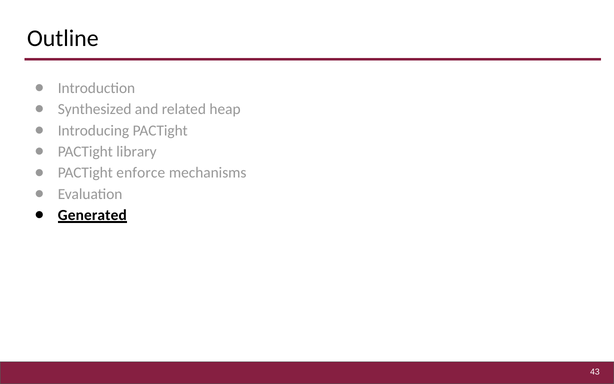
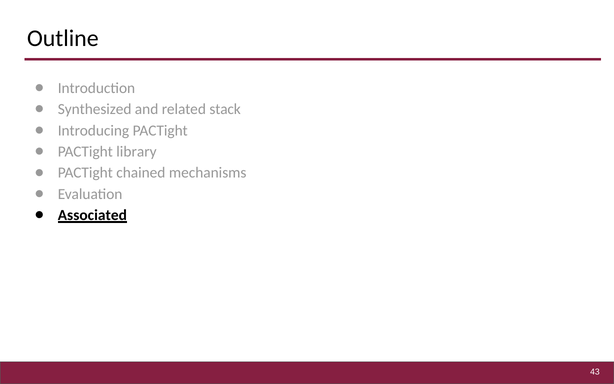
heap: heap -> stack (225, 109)
enforce: enforce -> chained (141, 173)
Generated: Generated -> Associated (92, 215)
